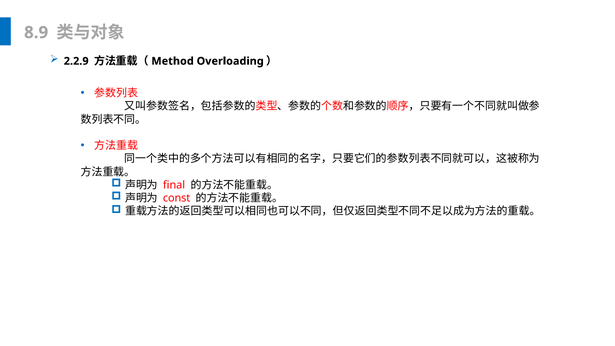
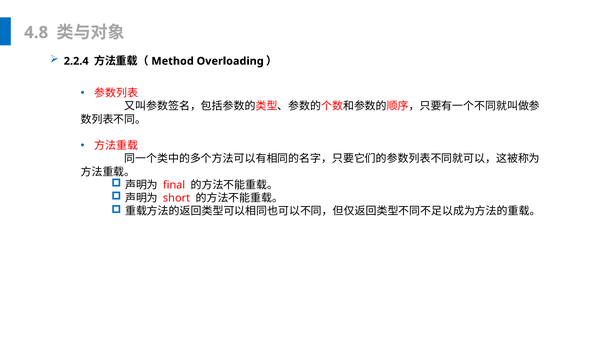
8.9: 8.9 -> 4.8 (36, 33)
2.2.9: 2.2.9 -> 2.2.4 (76, 61)
const: const -> short (177, 198)
